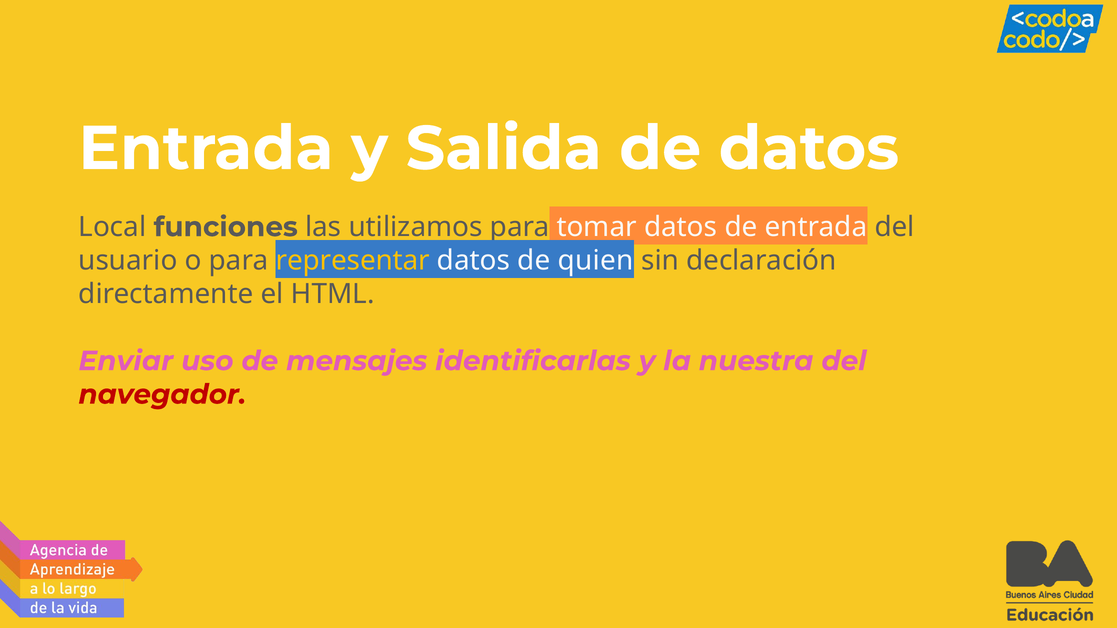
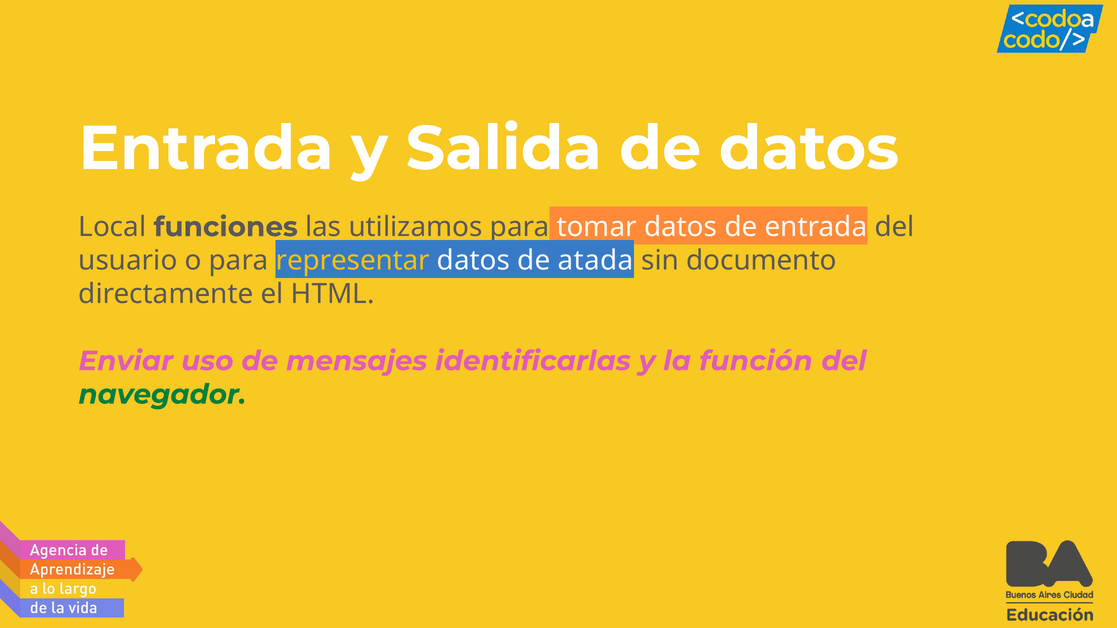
quien: quien -> atada (596, 261)
declaración: declaración -> documento (761, 261)
nuestra: nuestra -> función (756, 361)
navegador colour: red -> green (162, 395)
